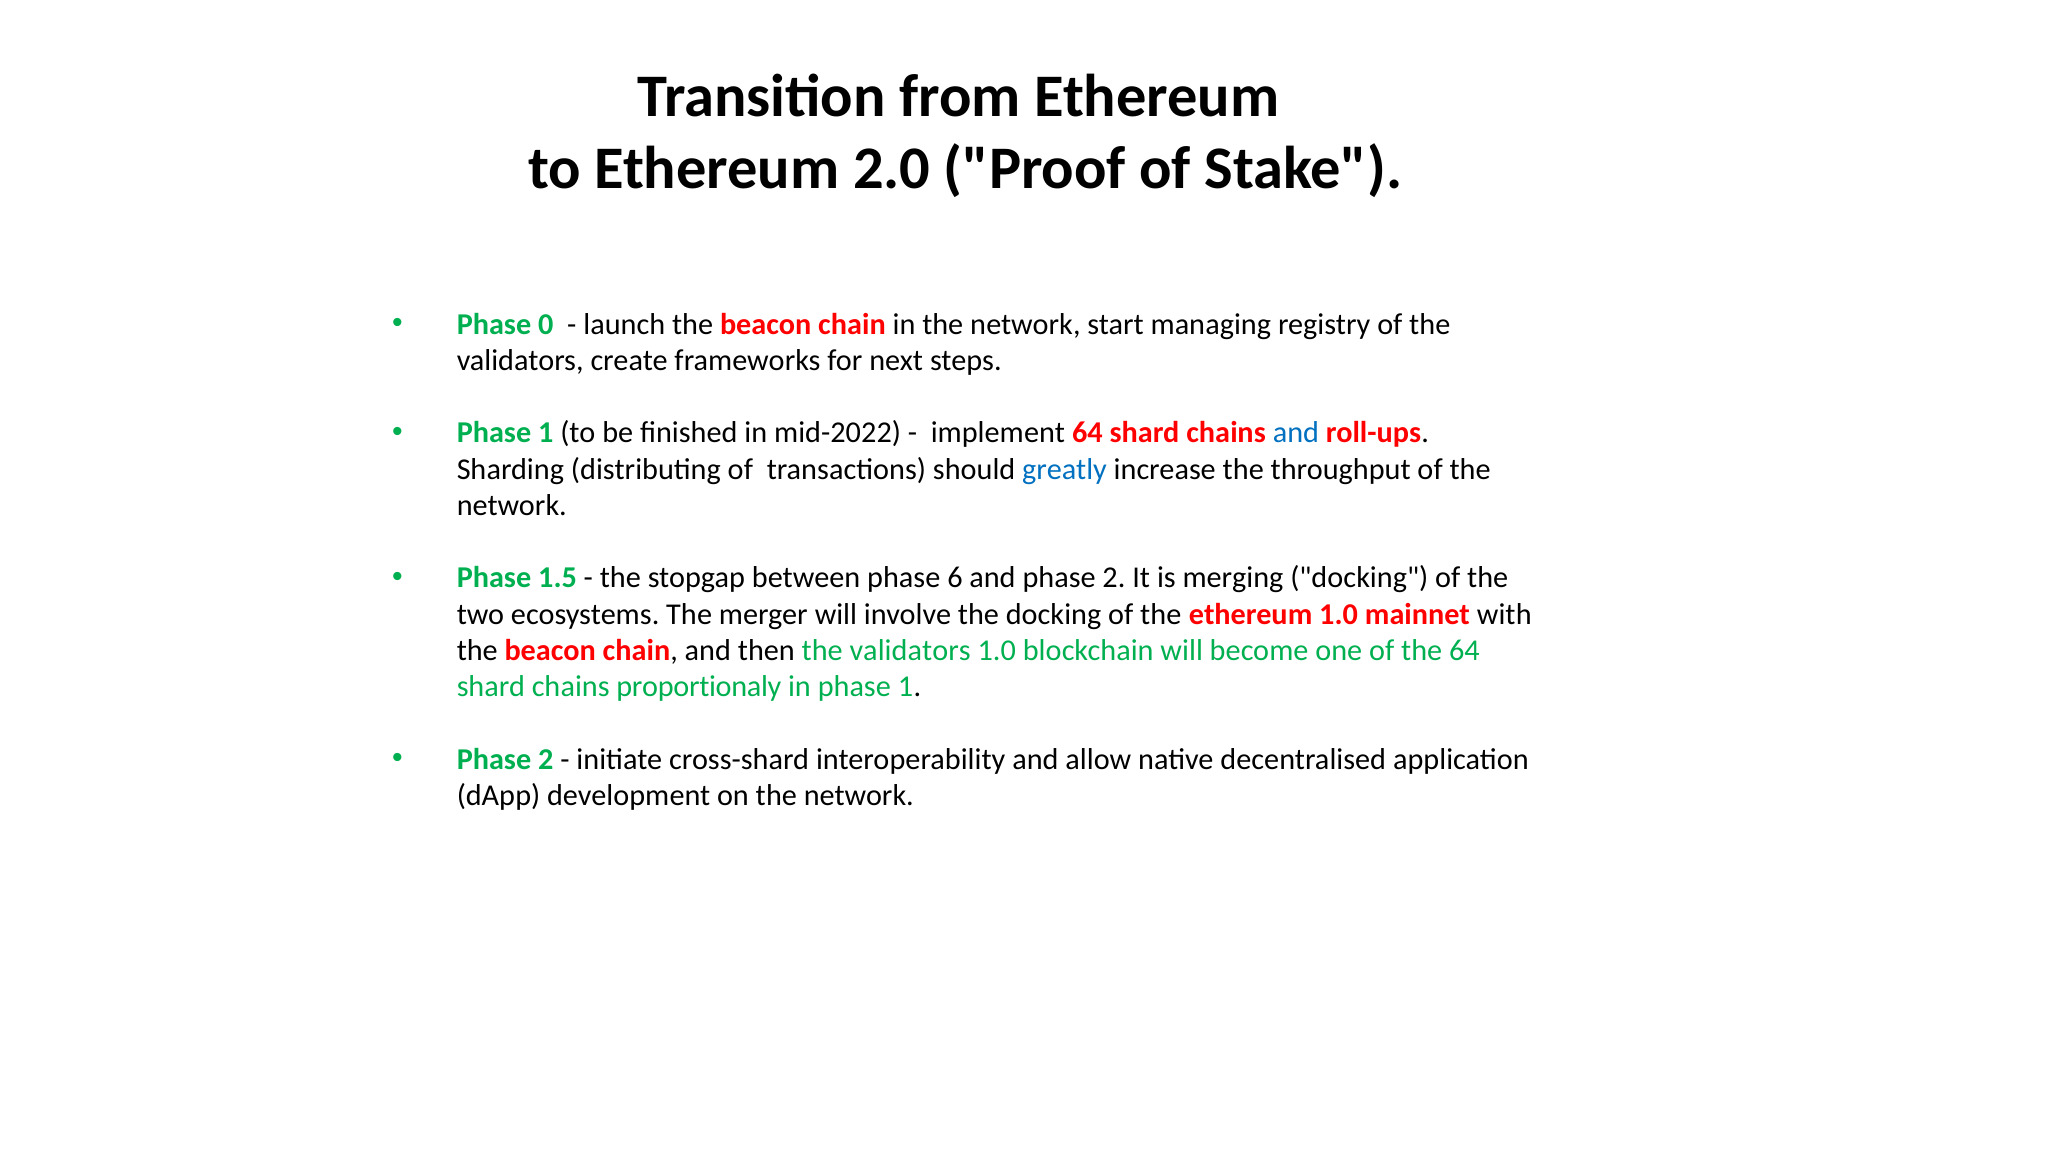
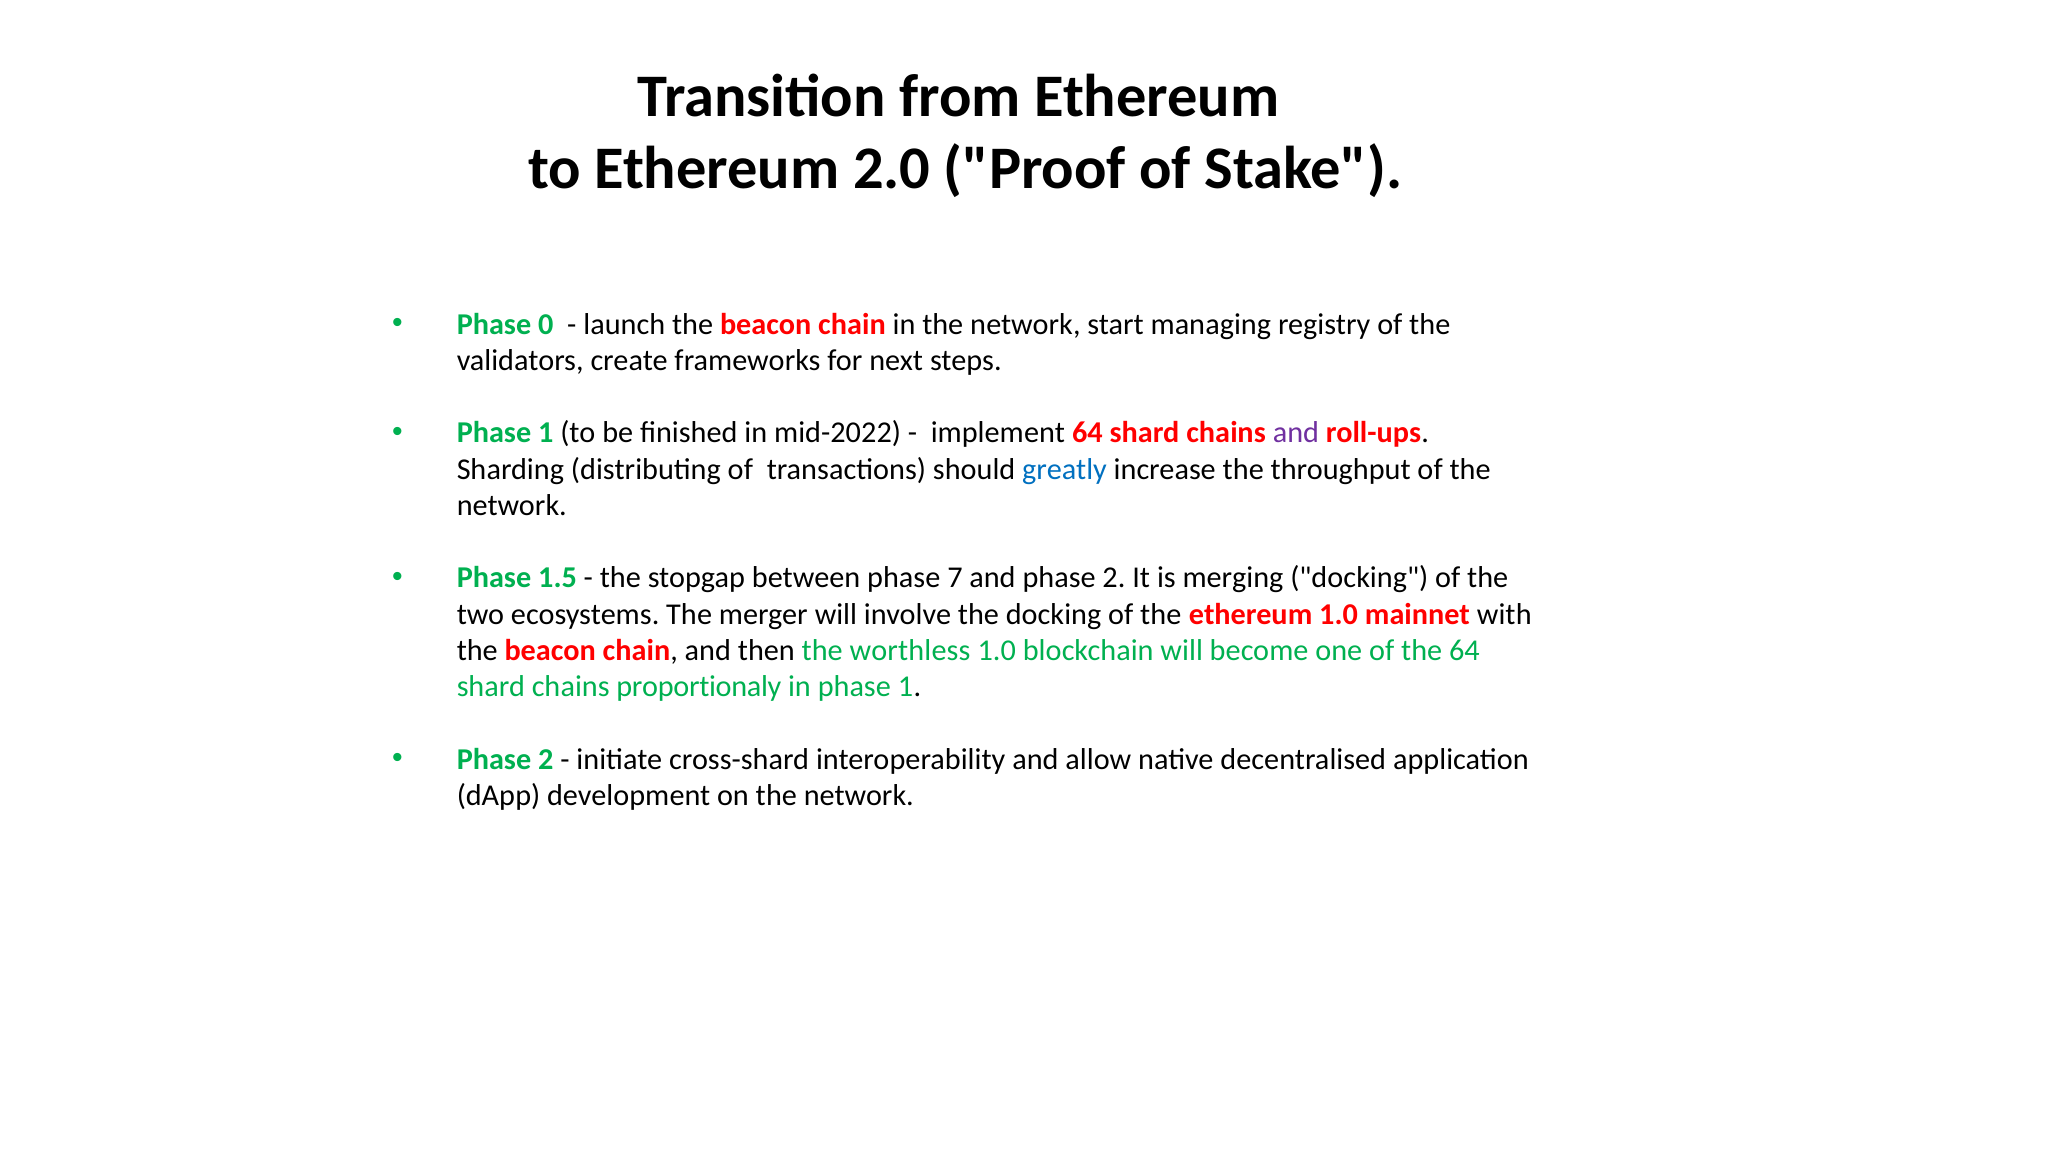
and colour: blue -> purple (1296, 433)
6: 6 -> 7 (955, 578)
then the validators: validators -> worthless (910, 651)
